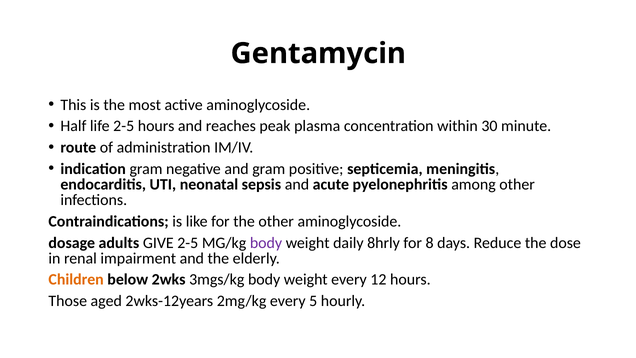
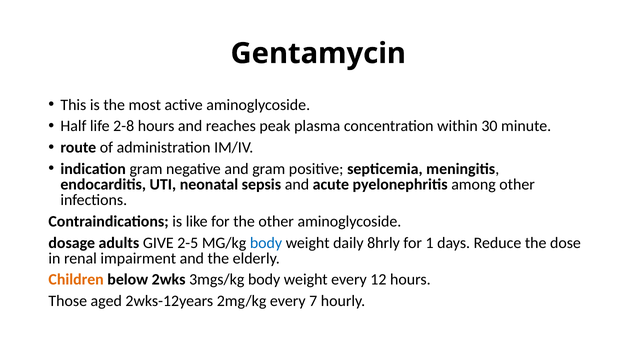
life 2-5: 2-5 -> 2-8 (124, 126)
body colour: purple -> blue (266, 243)
8: 8 -> 1 (430, 243)
5: 5 -> 7 (313, 301)
